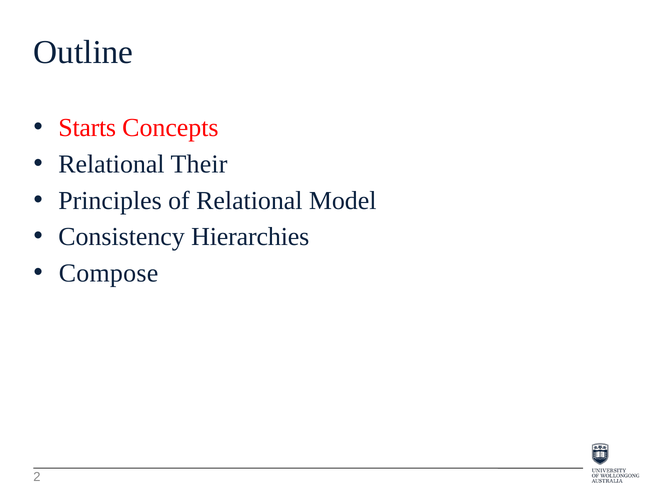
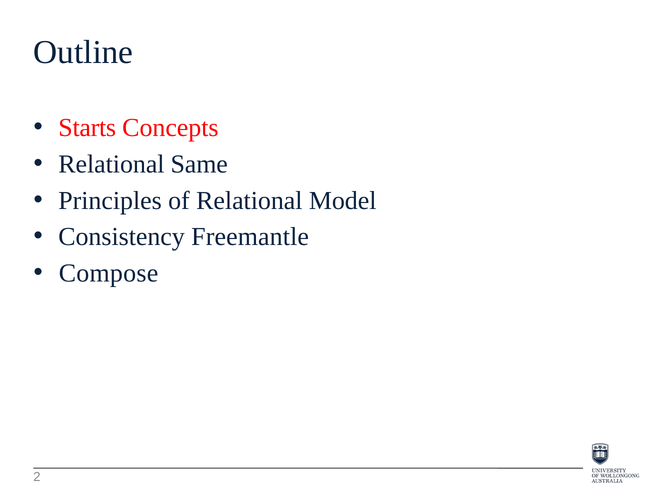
Their: Their -> Same (199, 164)
Hierarchies: Hierarchies -> Freemantle (250, 237)
